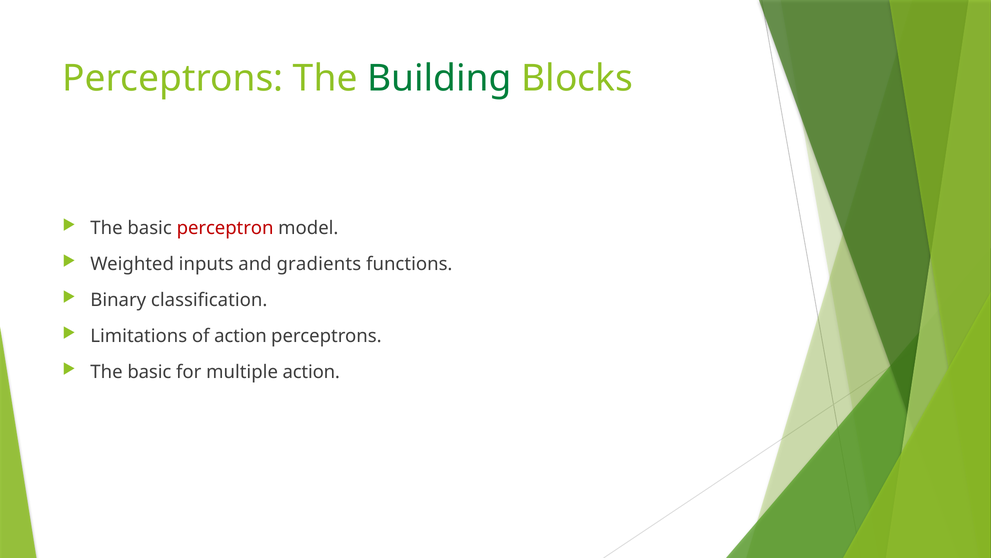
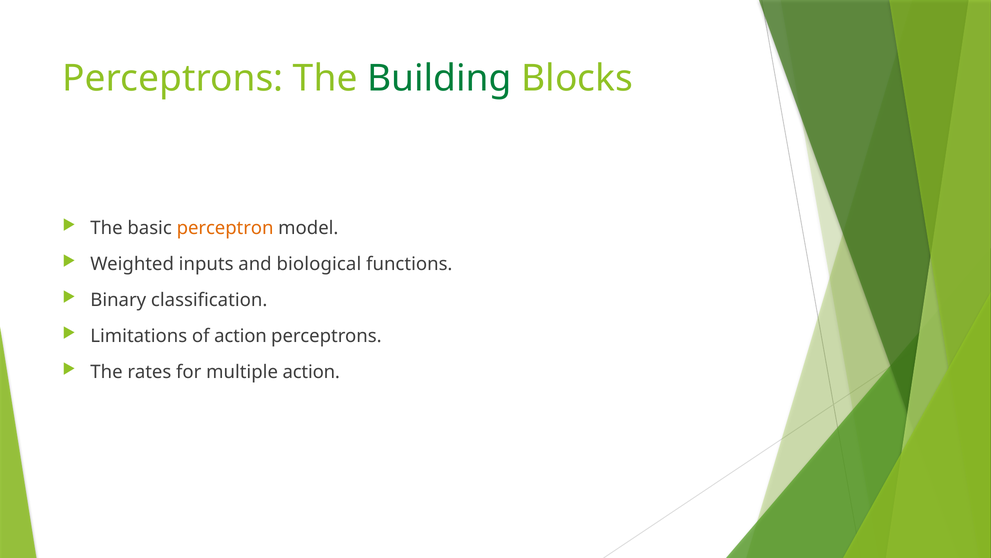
perceptron colour: red -> orange (225, 228)
gradients: gradients -> biological (319, 264)
basic: basic -> rates (149, 372)
